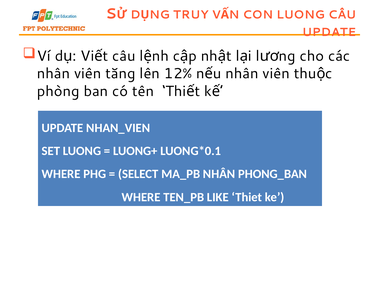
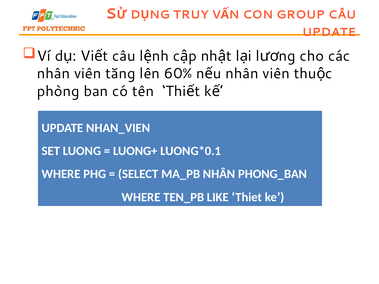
CON LUONG: LUONG -> GROUP (301, 15)
12%: 12% -> 60% (178, 74)
